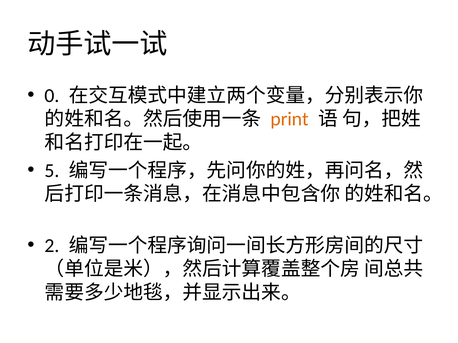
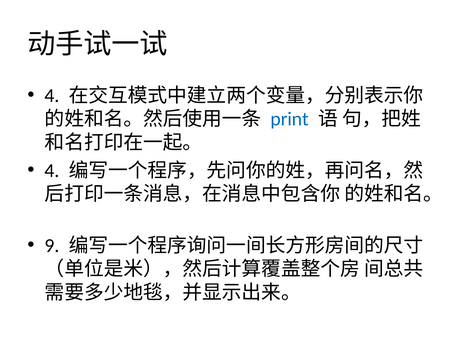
0: 0 -> 4 (52, 96)
print colour: orange -> blue (290, 119)
5: 5 -> 4 (52, 171)
2: 2 -> 9 (52, 246)
